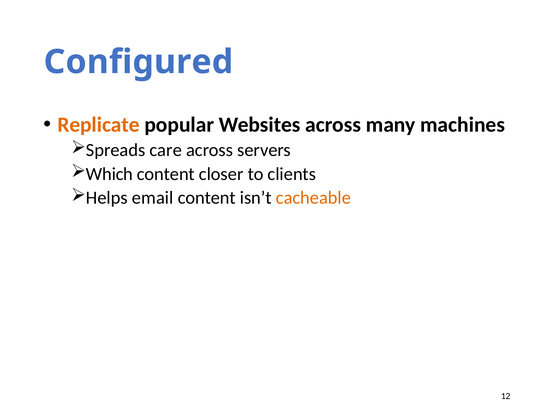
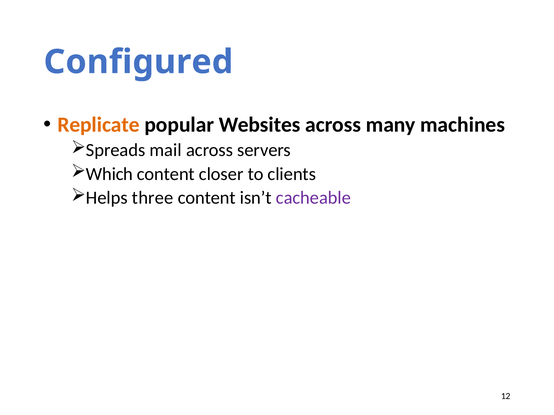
care: care -> mail (166, 150)
email: email -> three (153, 198)
cacheable colour: orange -> purple (313, 198)
